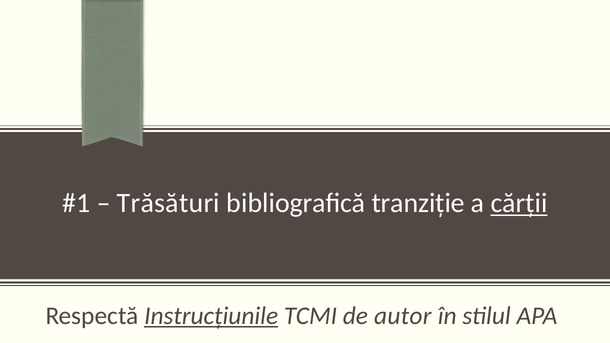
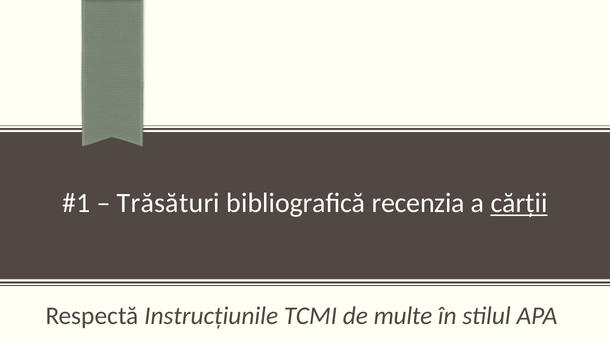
tranziție: tranziție -> recenzia (418, 203)
Instrucțiunile underline: present -> none (211, 316)
autor: autor -> multe (403, 316)
